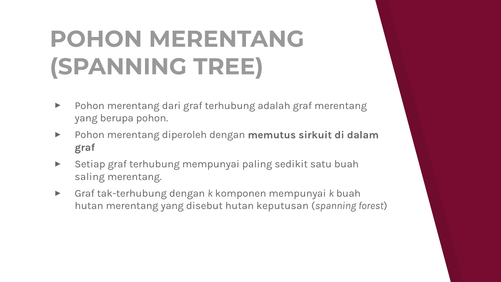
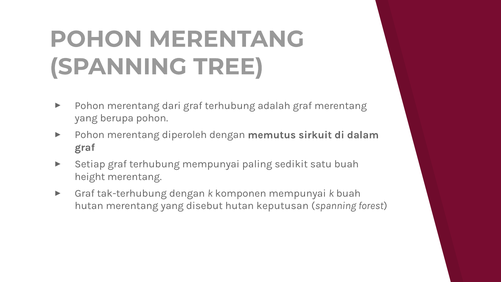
saling: saling -> height (90, 176)
